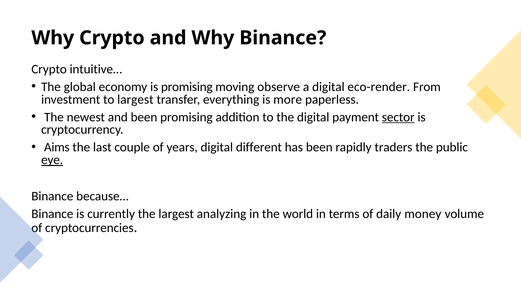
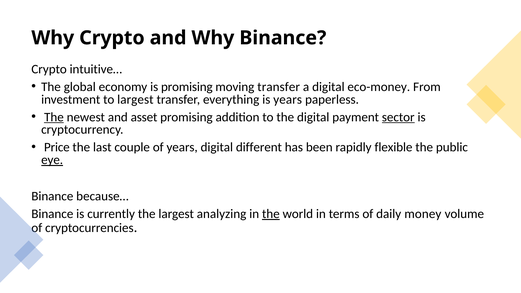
moving observe: observe -> transfer (279, 87)
eco-render: eco-render -> eco-money (379, 87)
is more: more -> years (288, 100)
The underline: none -> present (54, 117)
and been: been -> asset (144, 117)
Aims: Aims -> Price (57, 147)
traders: traders -> flexible (393, 147)
the underline: none -> present (271, 214)
